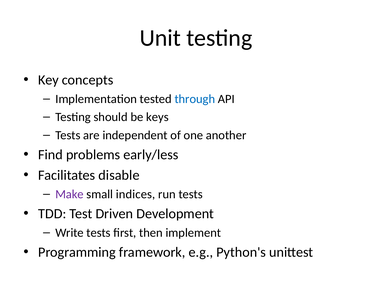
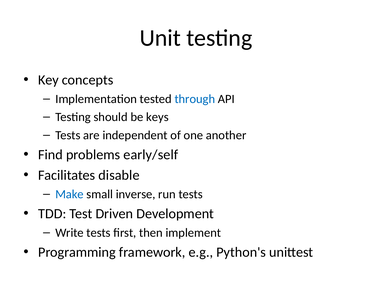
early/less: early/less -> early/self (151, 155)
Make colour: purple -> blue (70, 194)
indices: indices -> inverse (136, 194)
